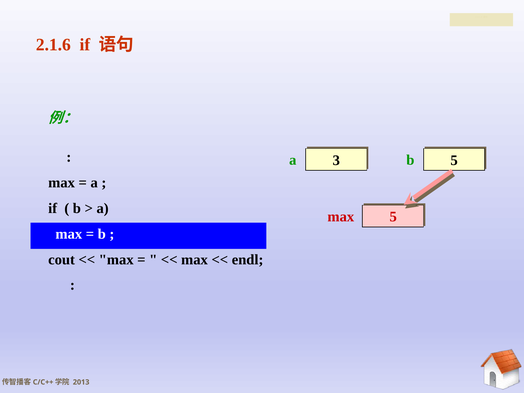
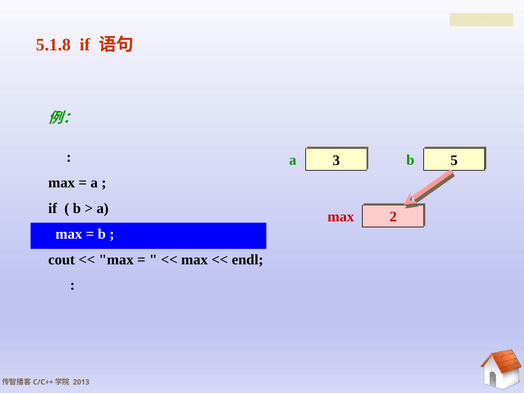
2.1.6: 2.1.6 -> 5.1.8 (53, 45)
max 5: 5 -> 2 (393, 217)
